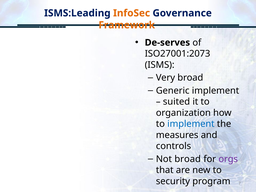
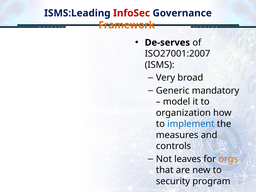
InfoSec colour: orange -> red (132, 13)
ISO27001:2073: ISO27001:2073 -> ISO27001:2007 (178, 54)
Generic implement: implement -> mandatory (216, 91)
suited: suited -> model (177, 102)
Not broad: broad -> leaves (188, 159)
orgs colour: purple -> orange (228, 159)
